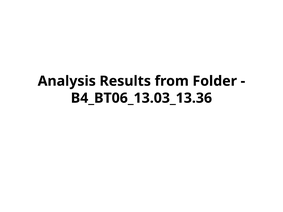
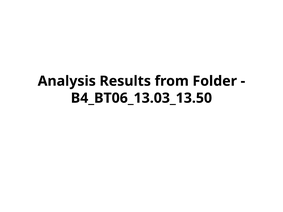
B4_BT06_13.03_13.36: B4_BT06_13.03_13.36 -> B4_BT06_13.03_13.50 (141, 98)
